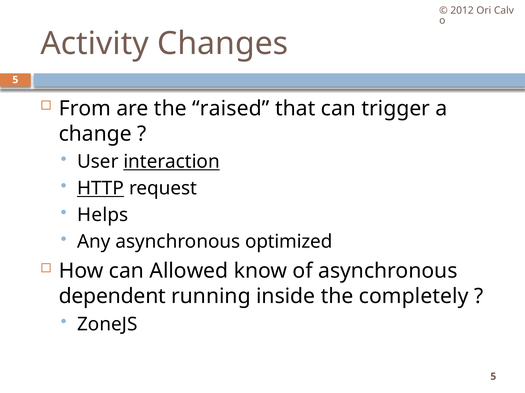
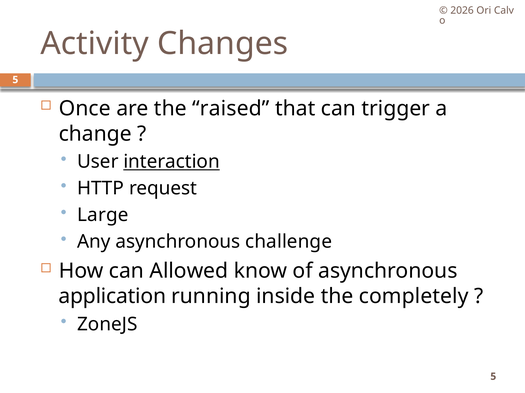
2012: 2012 -> 2026 (462, 10)
From: From -> Once (85, 109)
HTTP underline: present -> none (101, 189)
Helps: Helps -> Large (103, 215)
optimized: optimized -> challenge (289, 242)
dependent: dependent -> application (112, 297)
